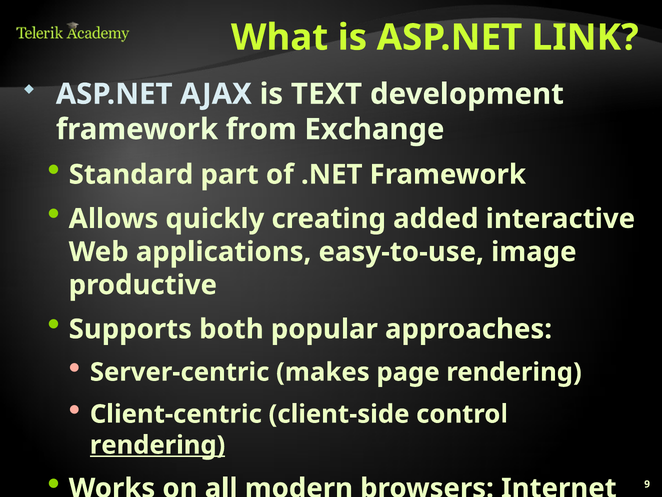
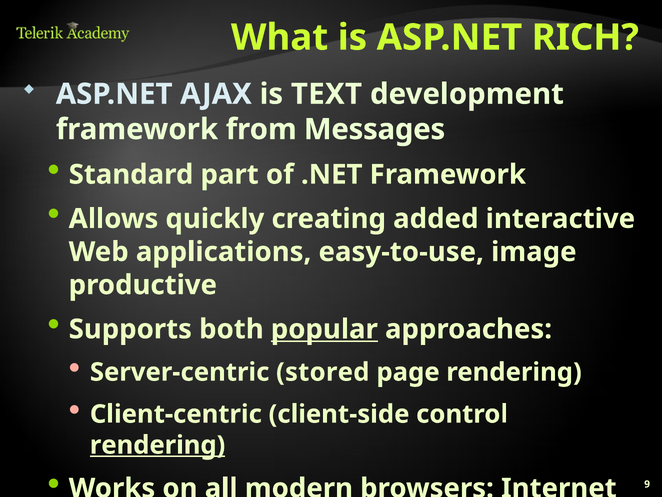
LINK: LINK -> RICH (585, 38)
Exchange: Exchange -> Messages (375, 129)
popular underline: none -> present (324, 329)
makes: makes -> stored (323, 372)
